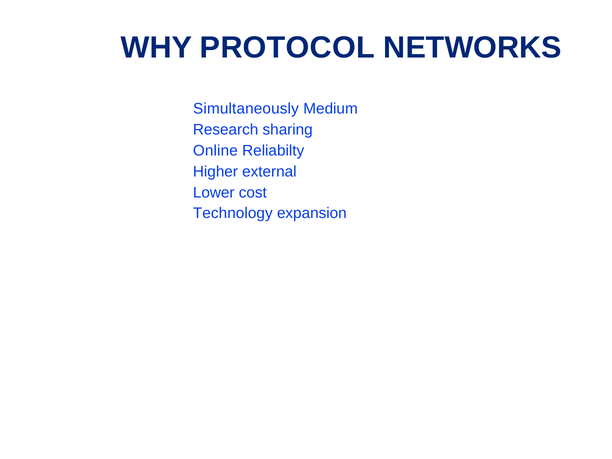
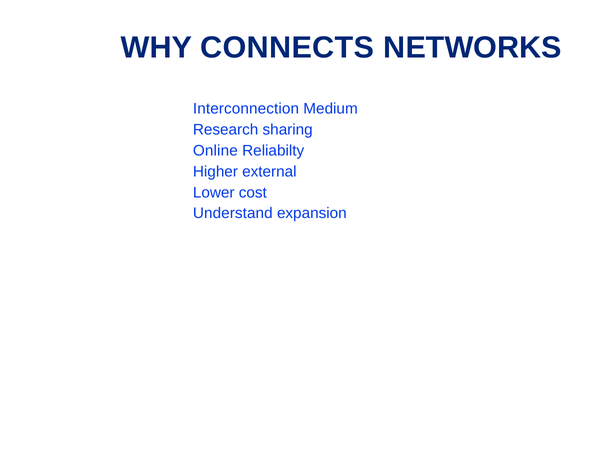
PROTOCOL: PROTOCOL -> CONNECTS (287, 48)
Simultaneously: Simultaneously -> Interconnection (246, 109)
Technology: Technology -> Understand (233, 213)
